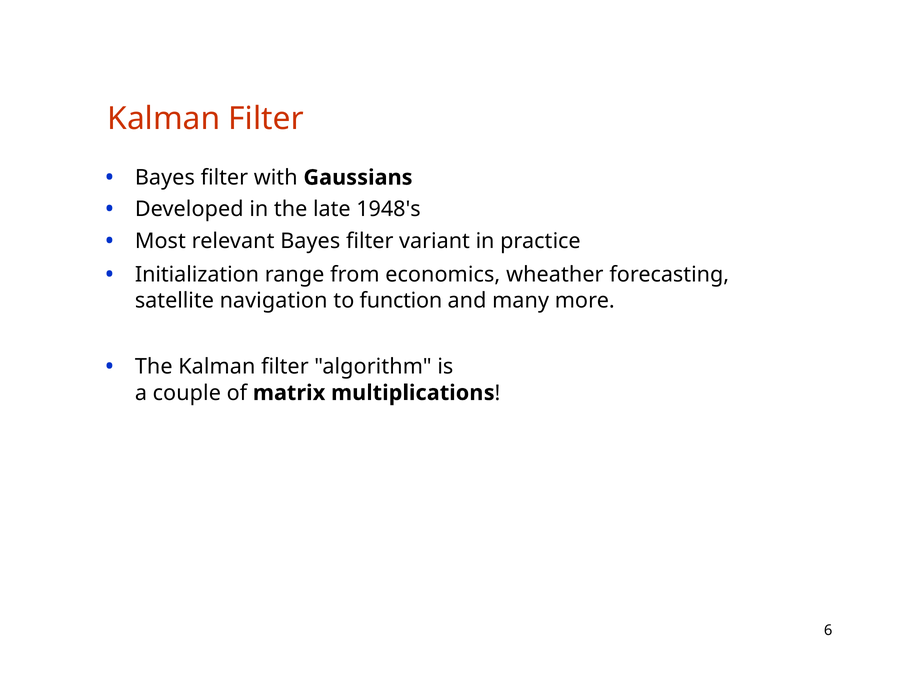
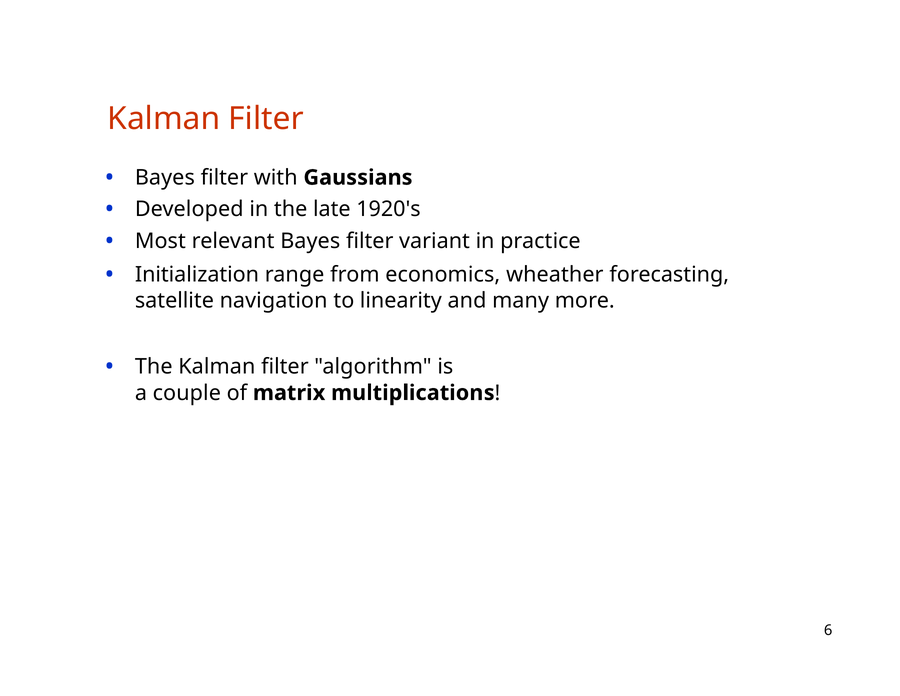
1948's: 1948's -> 1920's (388, 209)
function: function -> linearity (401, 300)
